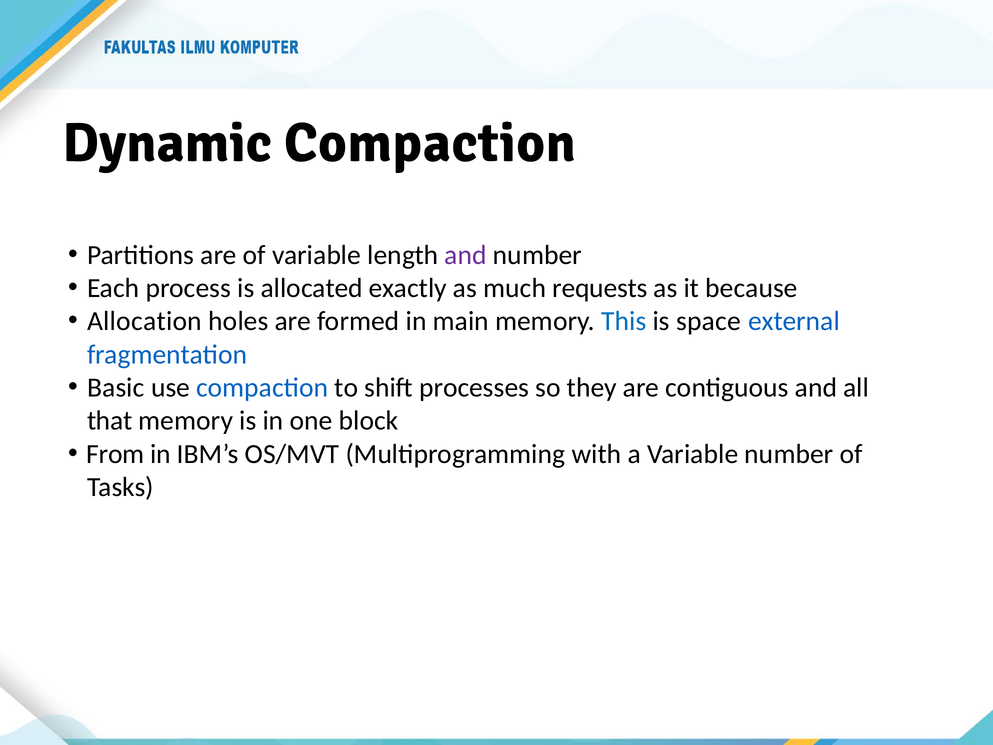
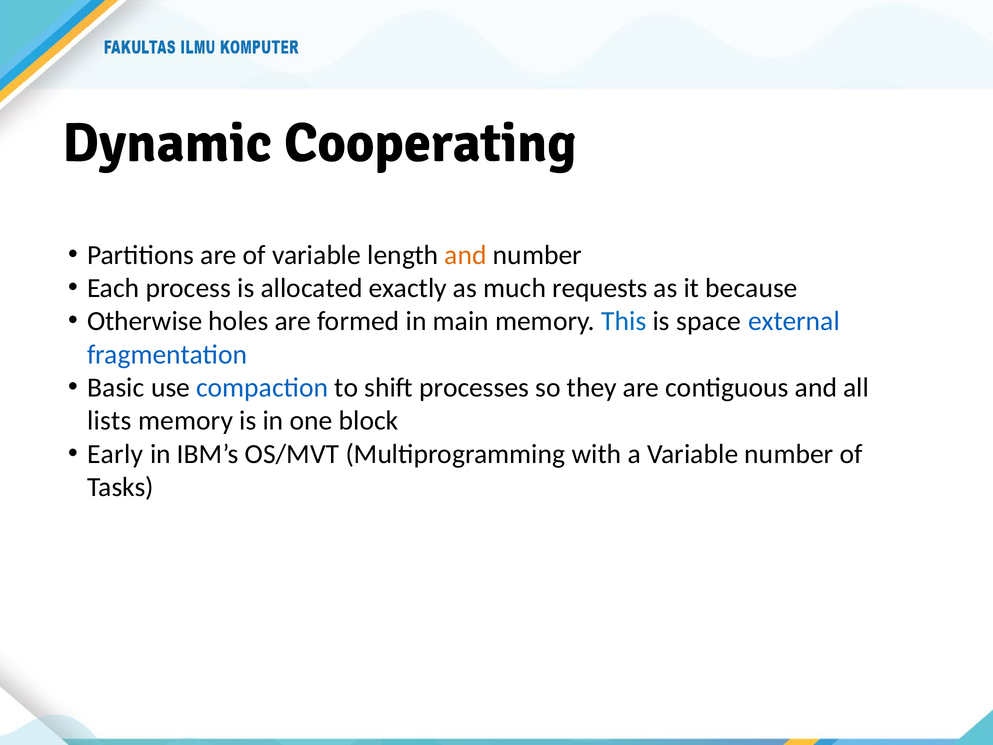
Dynamic Compaction: Compaction -> Cooperating (430, 143)
and colour: purple -> orange (466, 255)
Allocation: Allocation -> Otherwise (145, 321)
that: that -> lists (109, 421)
From: From -> Early (115, 454)
